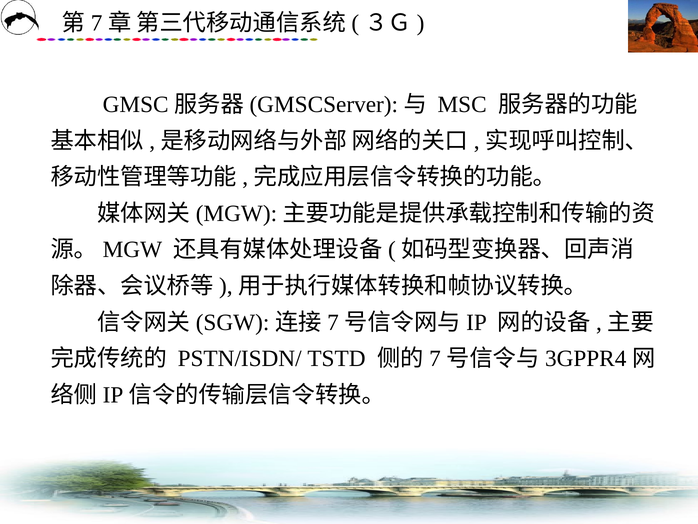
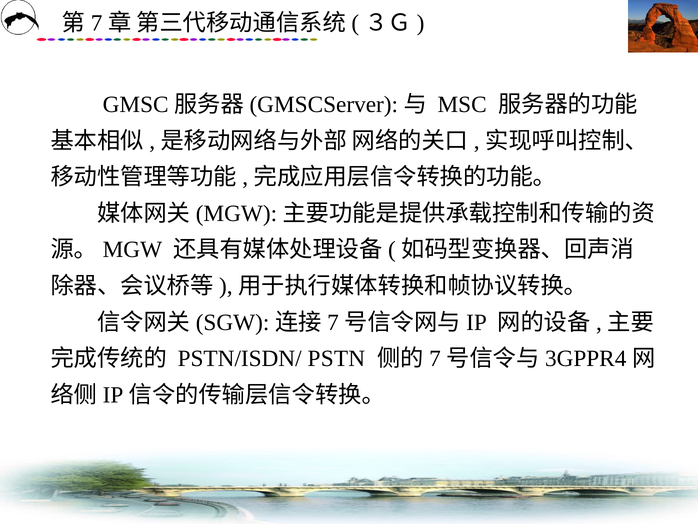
TSTD: TSTD -> PSTN (336, 358)
